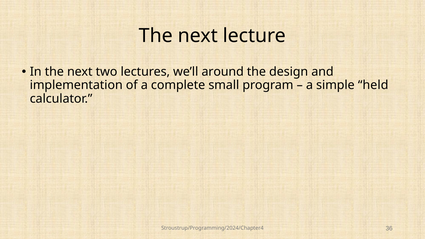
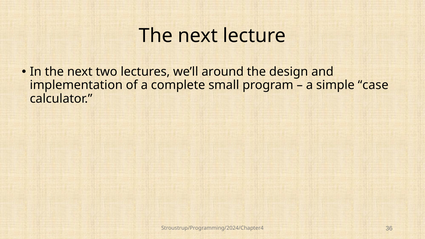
held: held -> case (373, 85)
